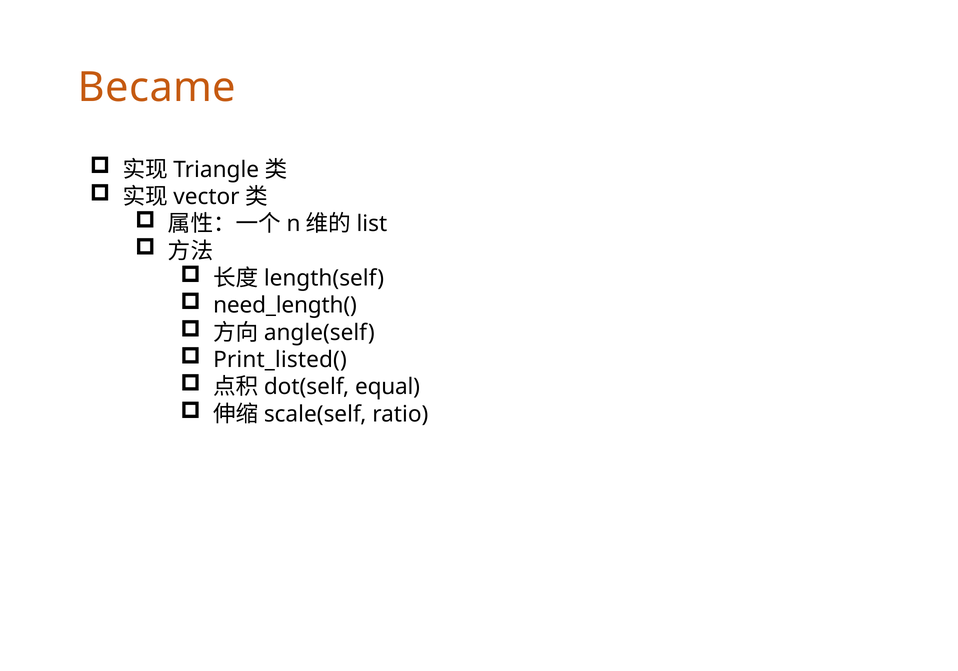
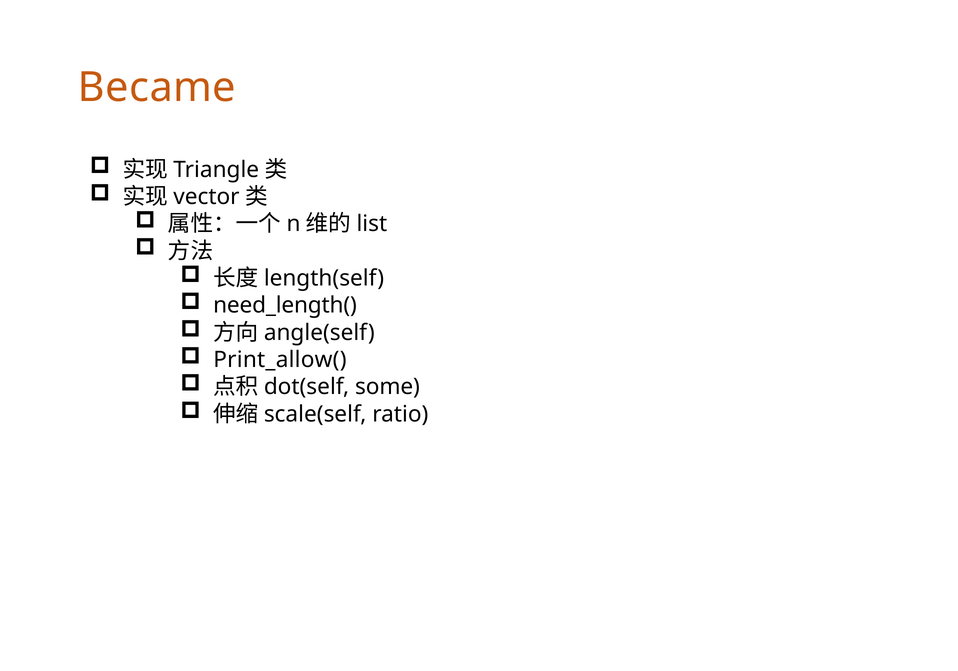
Print_listed(: Print_listed( -> Print_allow( (280, 360)
equal: equal -> some (388, 387)
